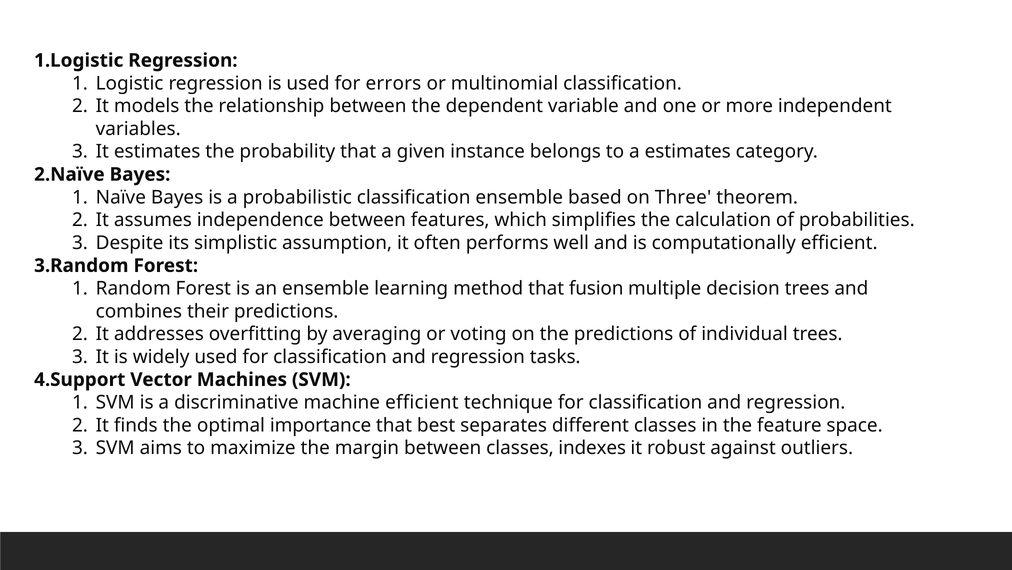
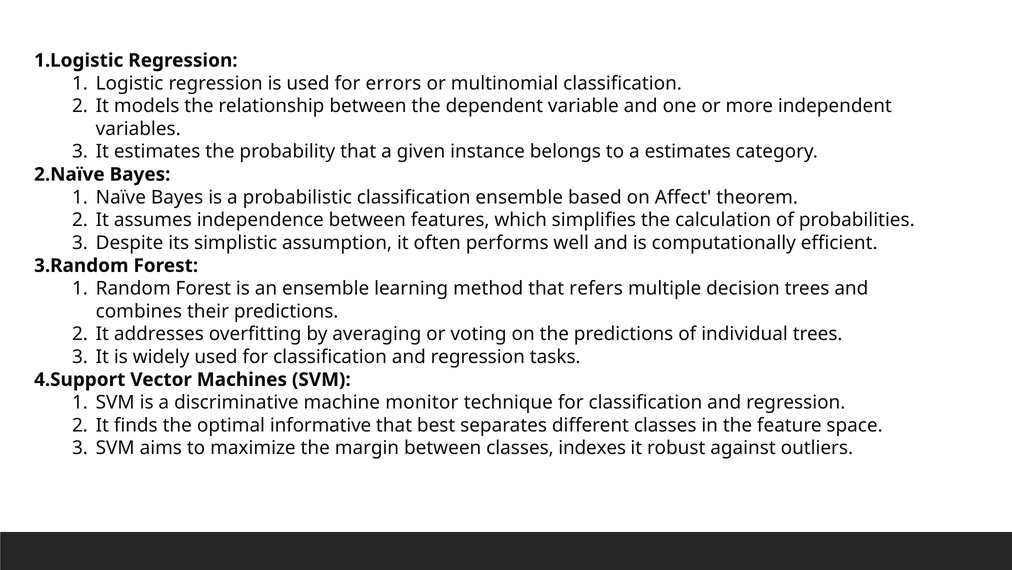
Three: Three -> Affect (683, 197)
fusion: fusion -> refers (596, 288)
machine efficient: efficient -> monitor (422, 402)
importance: importance -> informative (321, 425)
